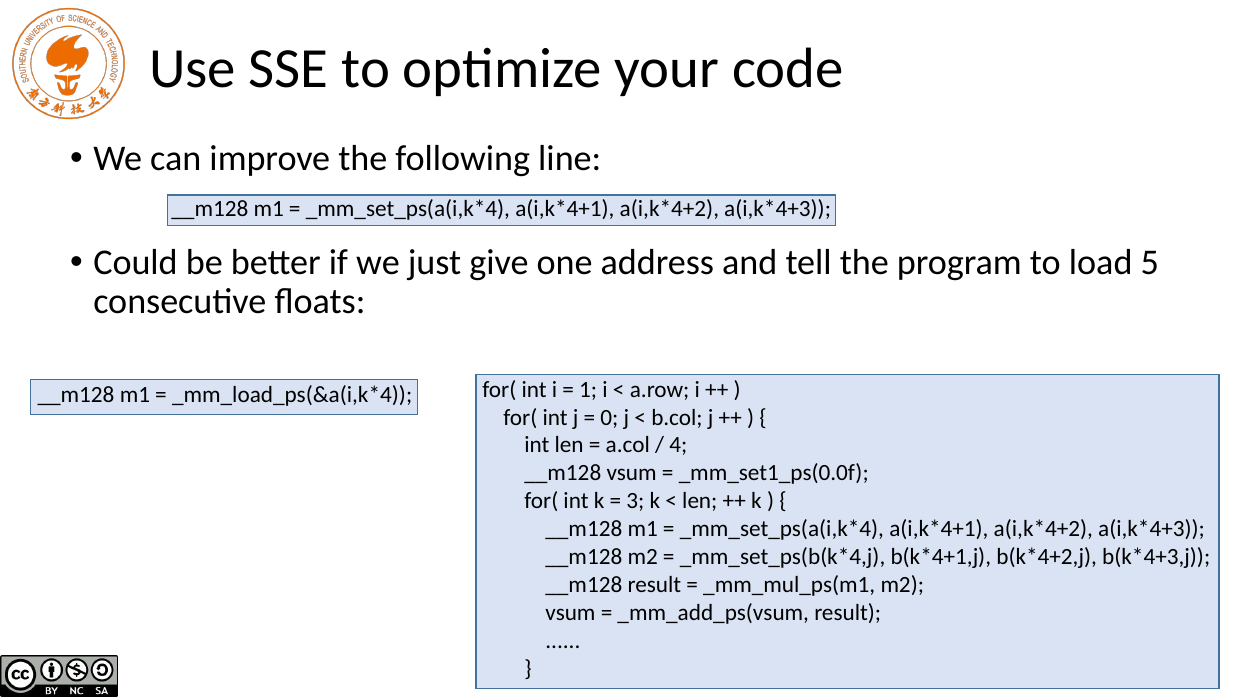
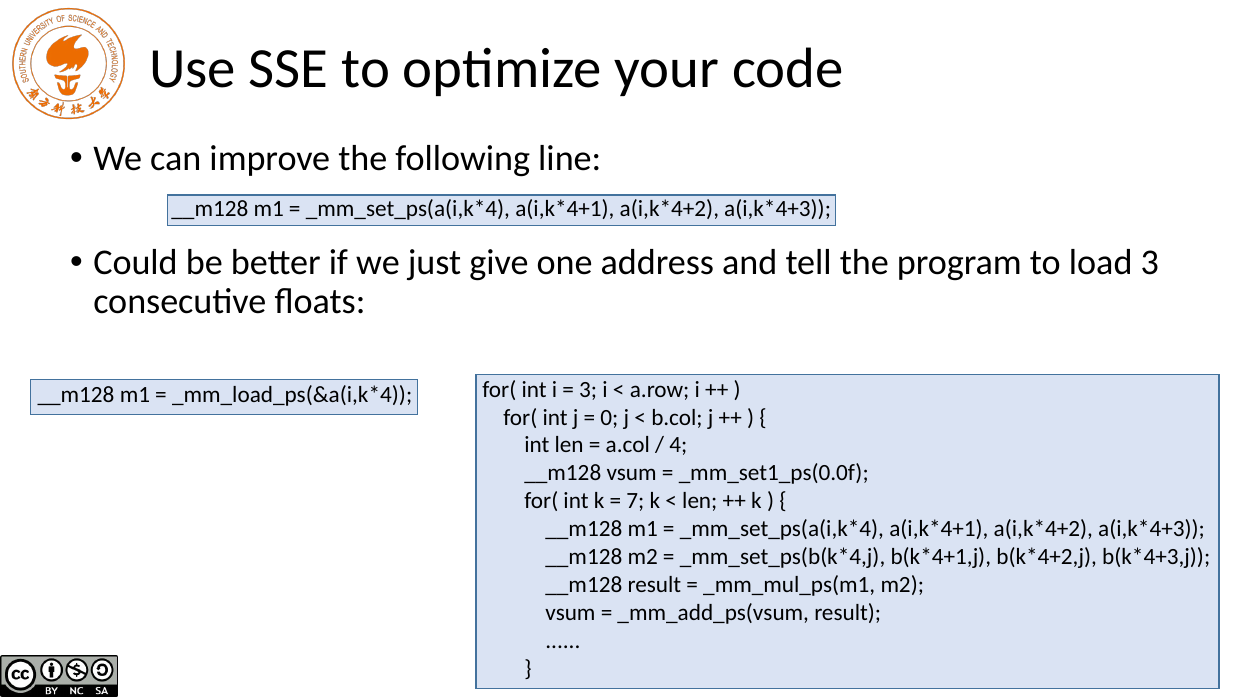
load 5: 5 -> 3 (1150, 263)
1: 1 -> 3 (588, 390)
3: 3 -> 7 (635, 501)
